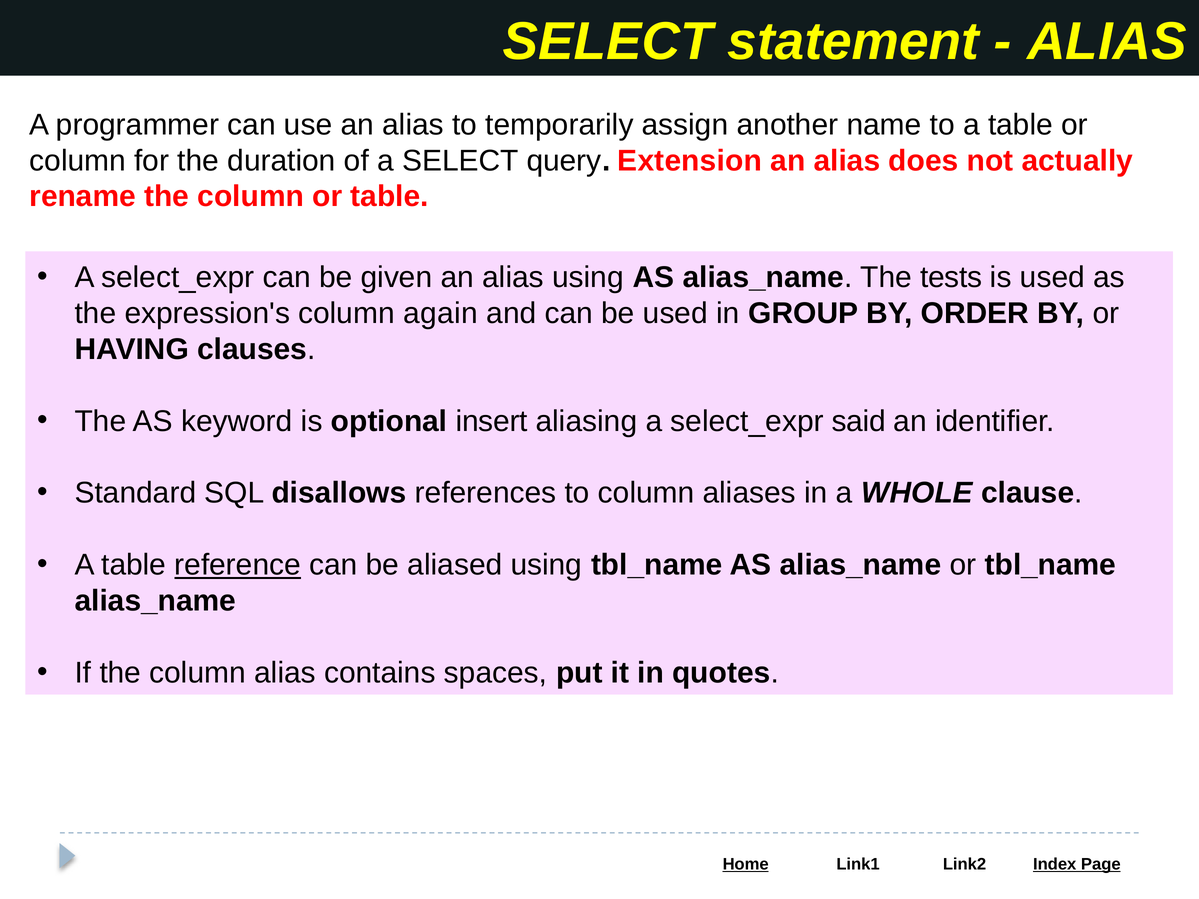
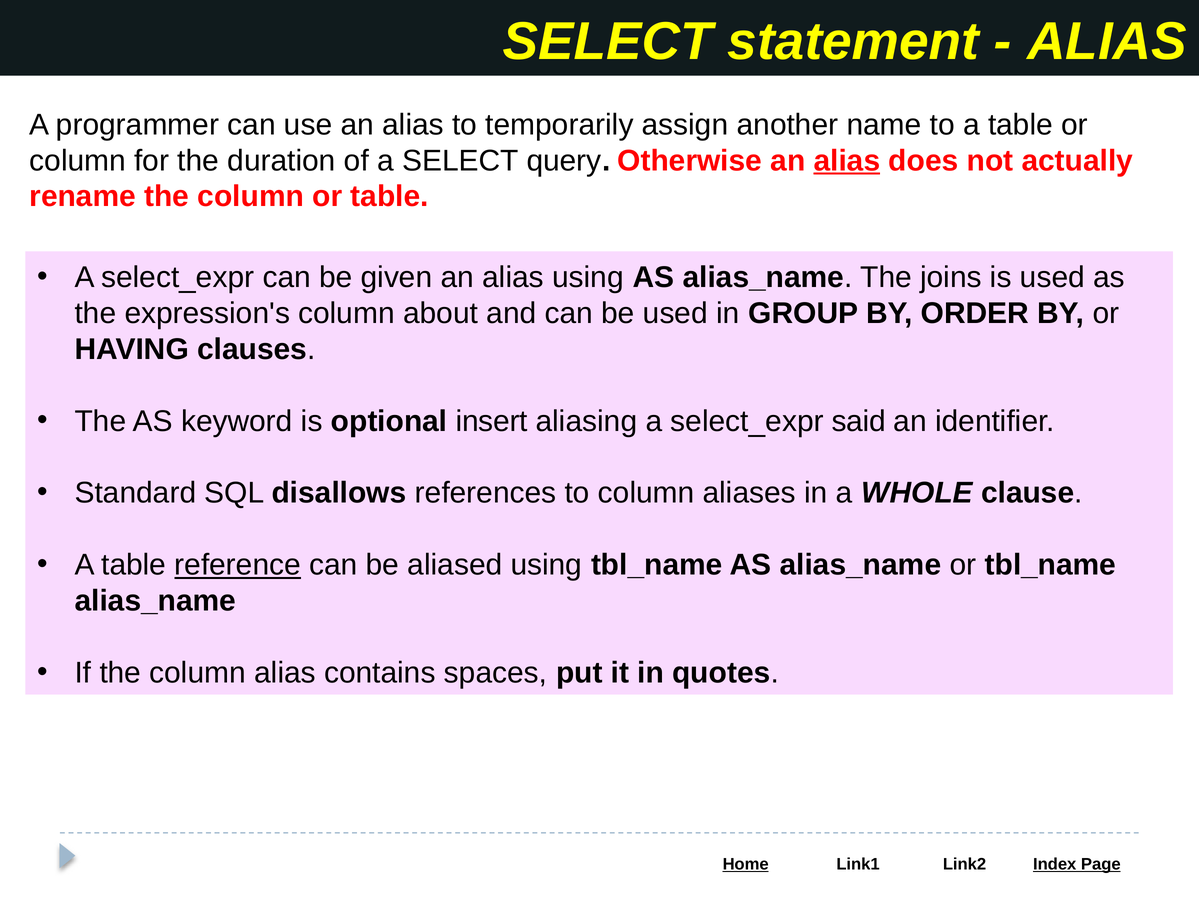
Extension: Extension -> Otherwise (690, 161)
alias underline: none -> present (847, 161)
tests: tests -> joins (951, 277)
again: again -> about (441, 313)
